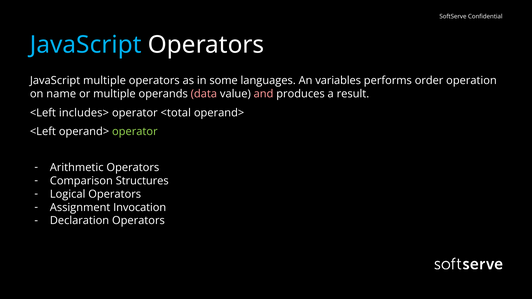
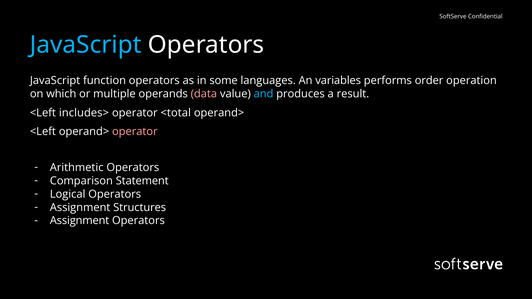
JavaScript multiple: multiple -> function (105, 81)
name: name -> which (61, 94)
and colour: pink -> light blue (264, 94)
operator colour: light green -> pink (135, 132)
Structures: Structures -> Statement (142, 181)
Invocation: Invocation -> Structures (140, 208)
Declaration: Declaration -> Assignment (80, 221)
